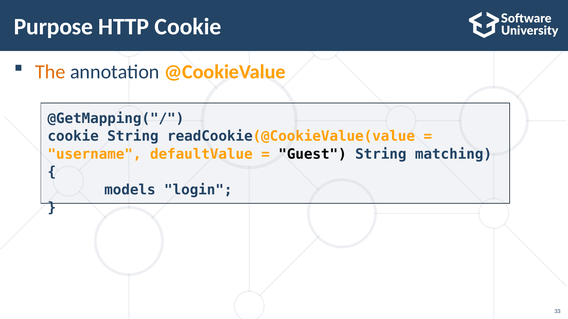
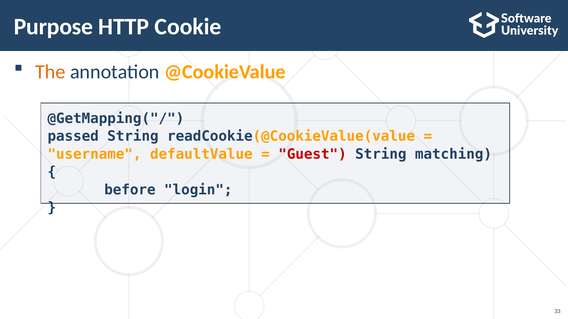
cookie: cookie -> passed (73, 136)
Guest colour: black -> red (312, 154)
models: models -> before (130, 190)
